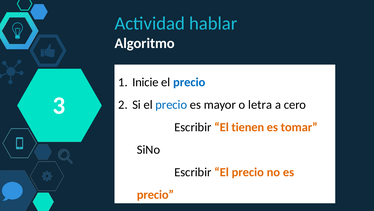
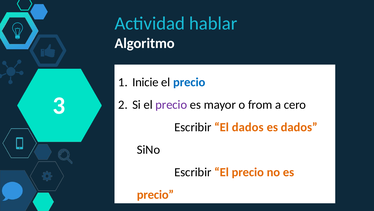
precio colour: blue -> purple (171, 104)
letra: letra -> from (260, 104)
El tienen: tienen -> dados (248, 127)
es tomar: tomar -> dados (299, 127)
